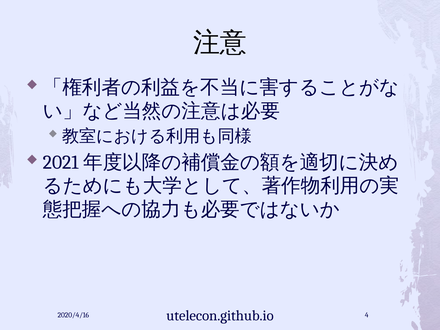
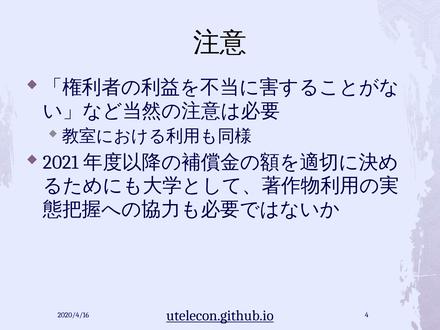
utelecon.github.io underline: none -> present (220, 316)
